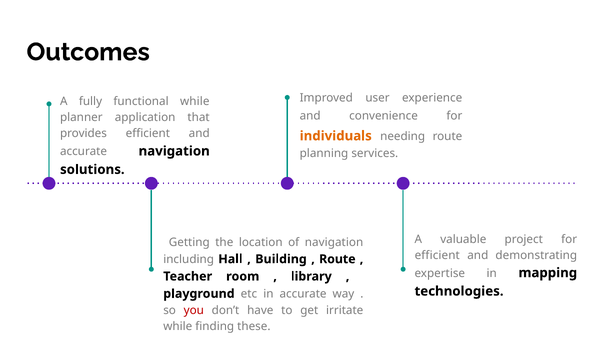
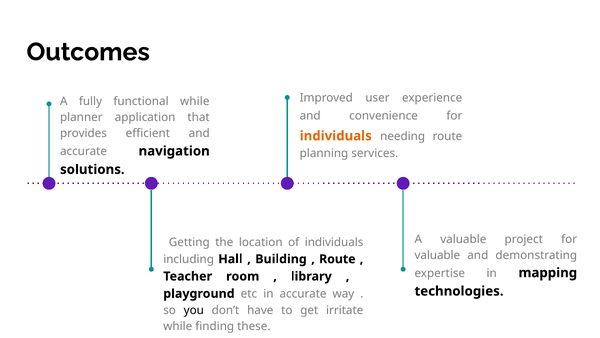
of navigation: navigation -> individuals (334, 242)
efficient: efficient -> valuable (437, 255)
you colour: red -> black (194, 310)
